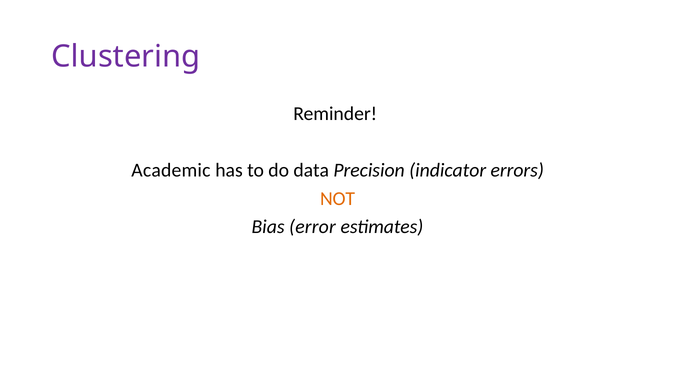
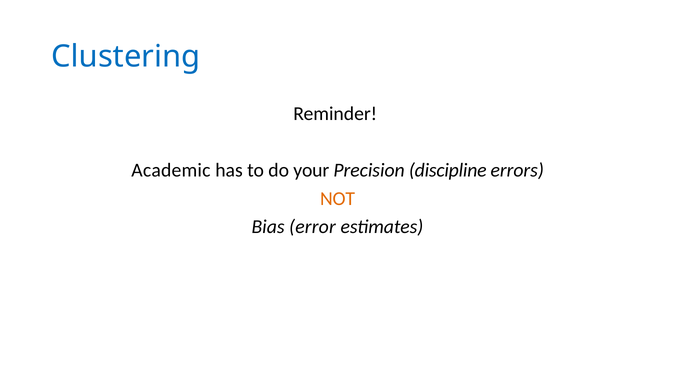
Clustering colour: purple -> blue (126, 57)
data: data -> your (311, 171)
indicator: indicator -> discipline (448, 171)
